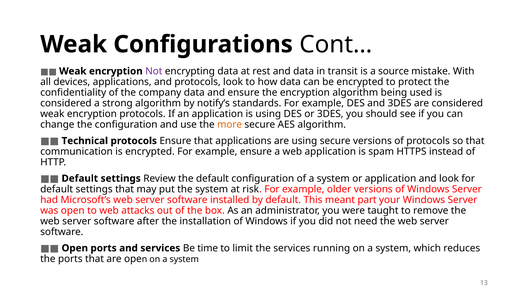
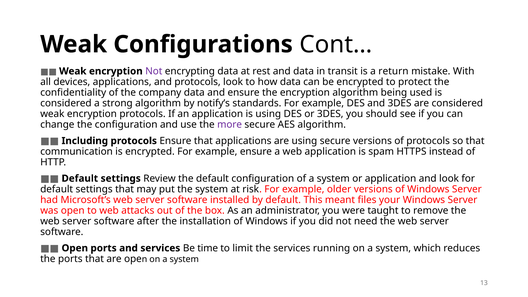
source: source -> return (393, 71)
more colour: orange -> purple (230, 125)
Technical: Technical -> Including (85, 141)
part: part -> files (367, 200)
